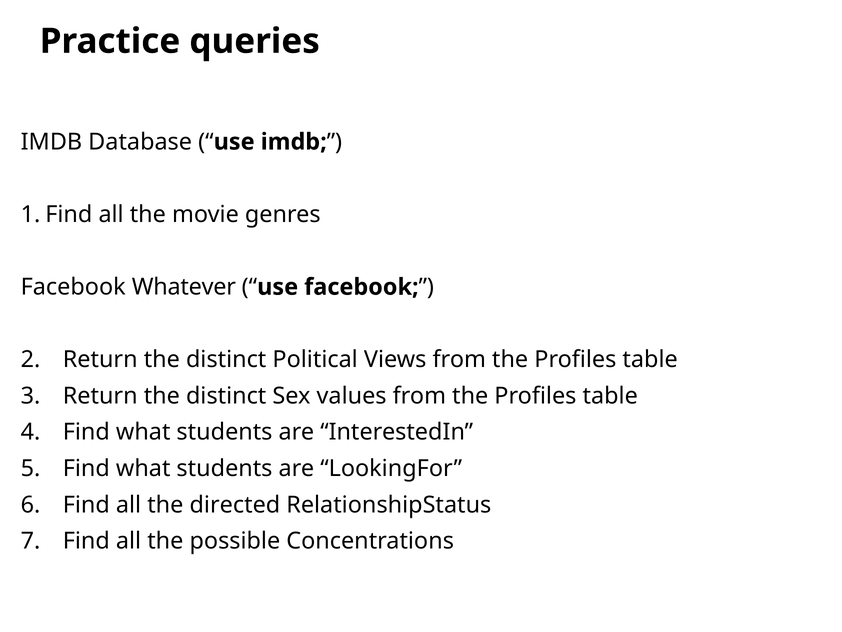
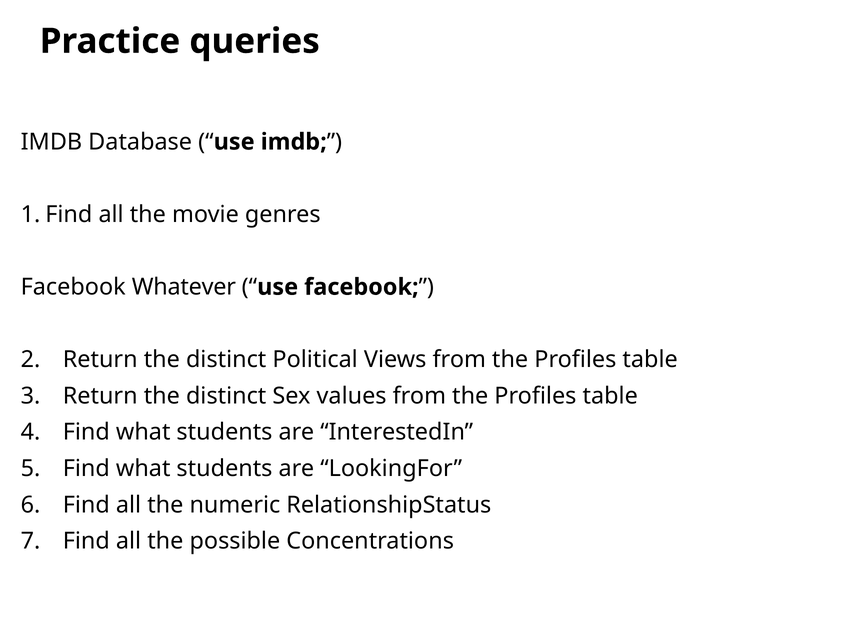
directed: directed -> numeric (235, 504)
